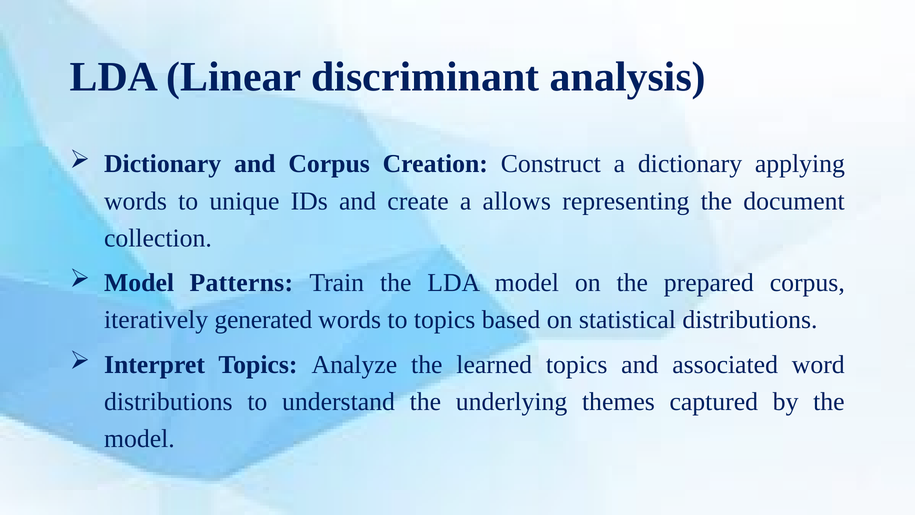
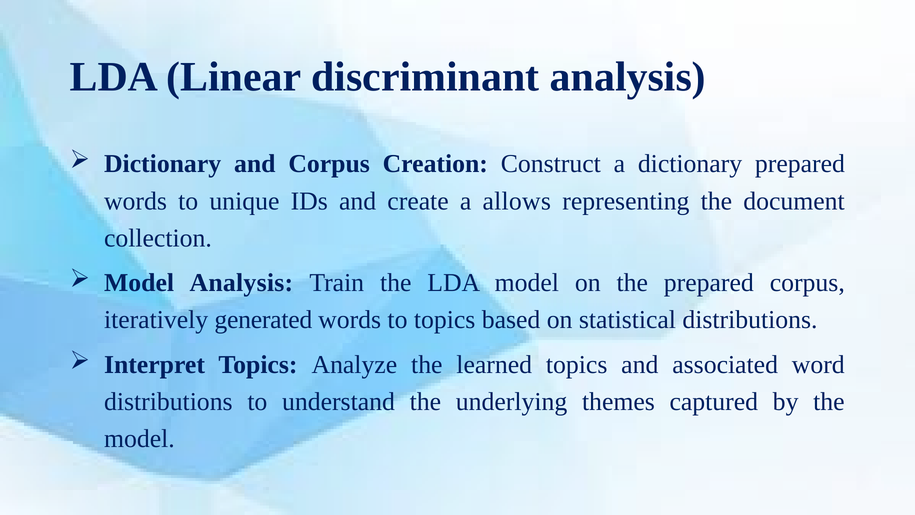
dictionary applying: applying -> prepared (800, 164)
Model Patterns: Patterns -> Analysis (241, 283)
